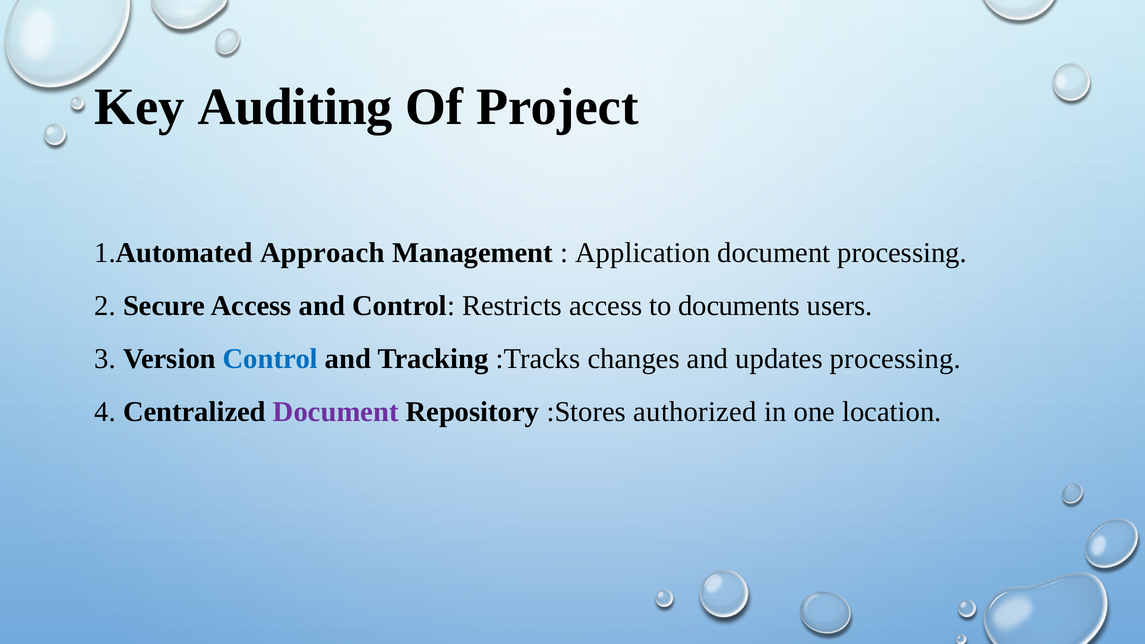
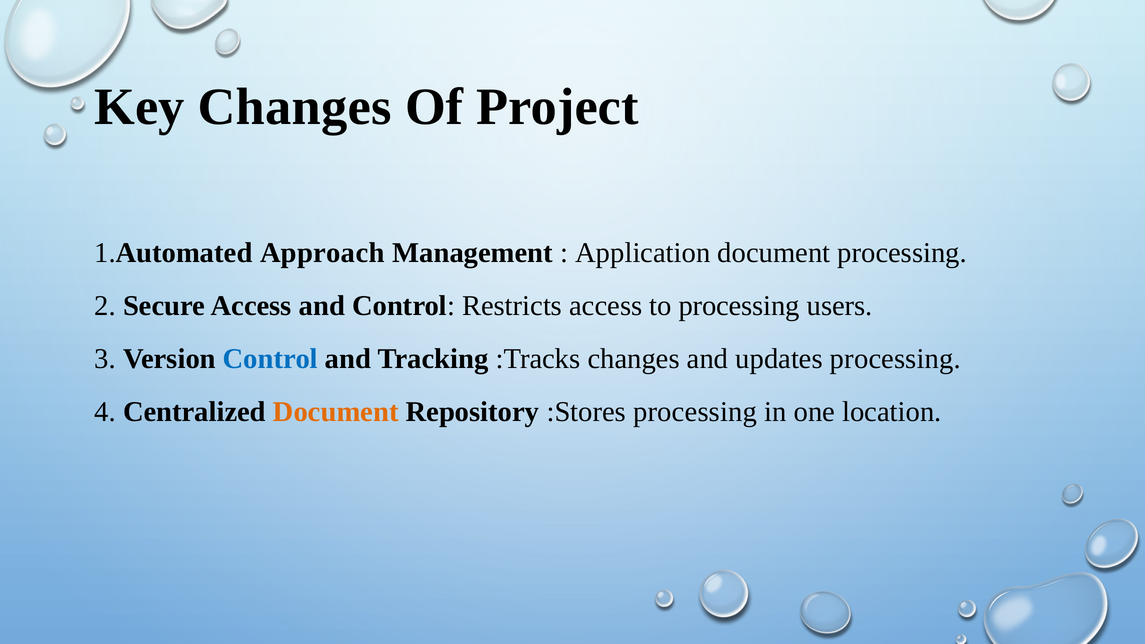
Key Auditing: Auditing -> Changes (295, 107)
to documents: documents -> processing (739, 306)
Document colour: purple -> orange (336, 412)
:Stores authorized: authorized -> processing (695, 412)
